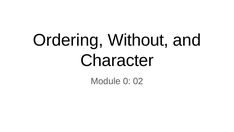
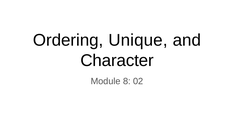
Without: Without -> Unique (138, 40)
0: 0 -> 8 (127, 81)
